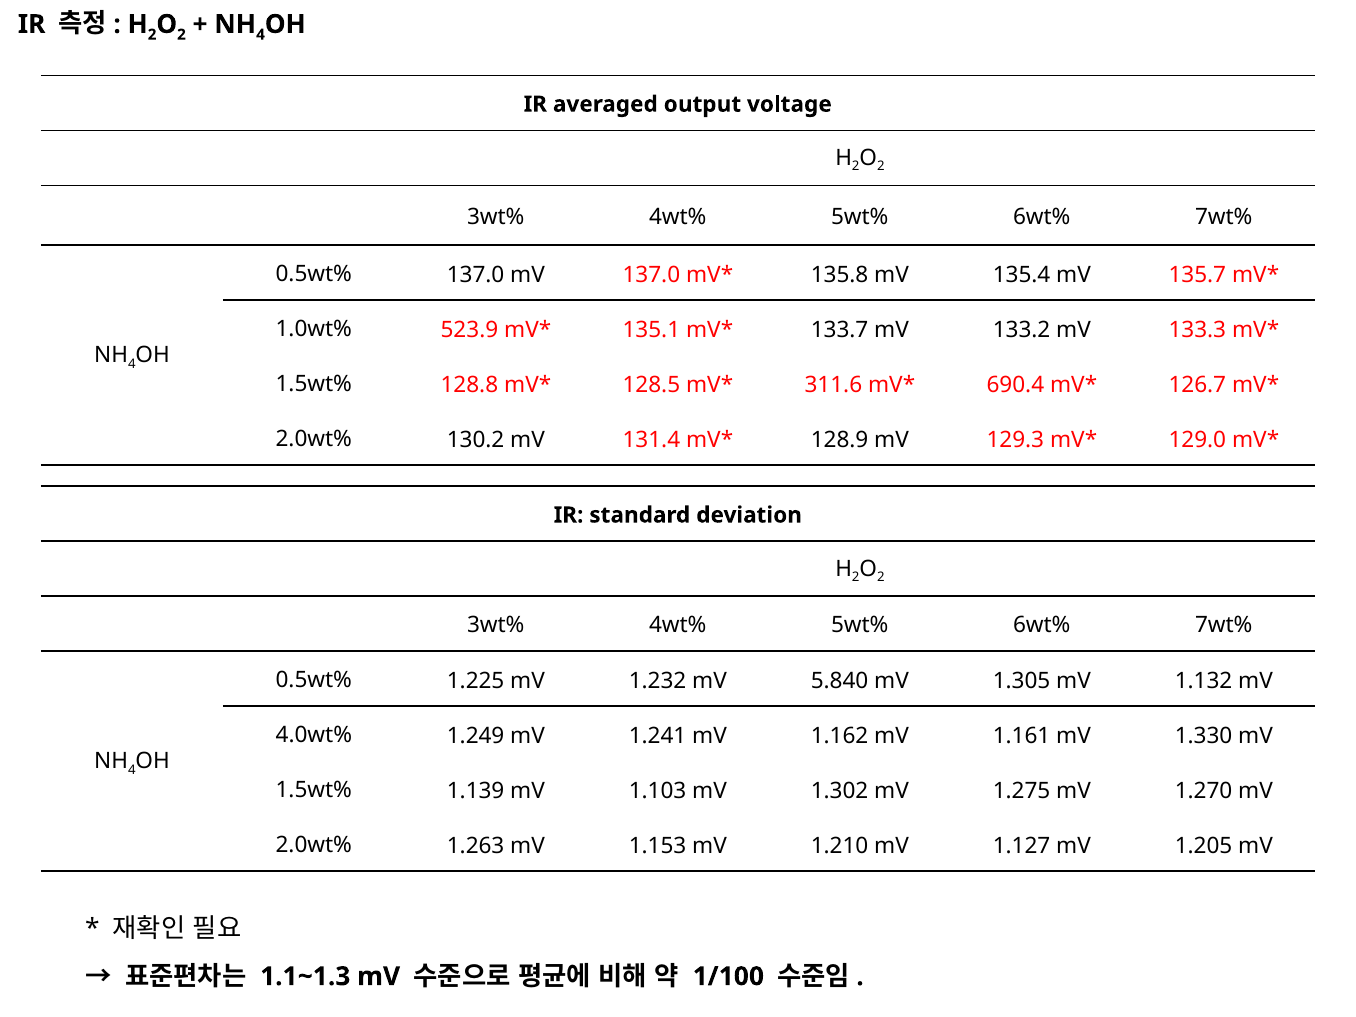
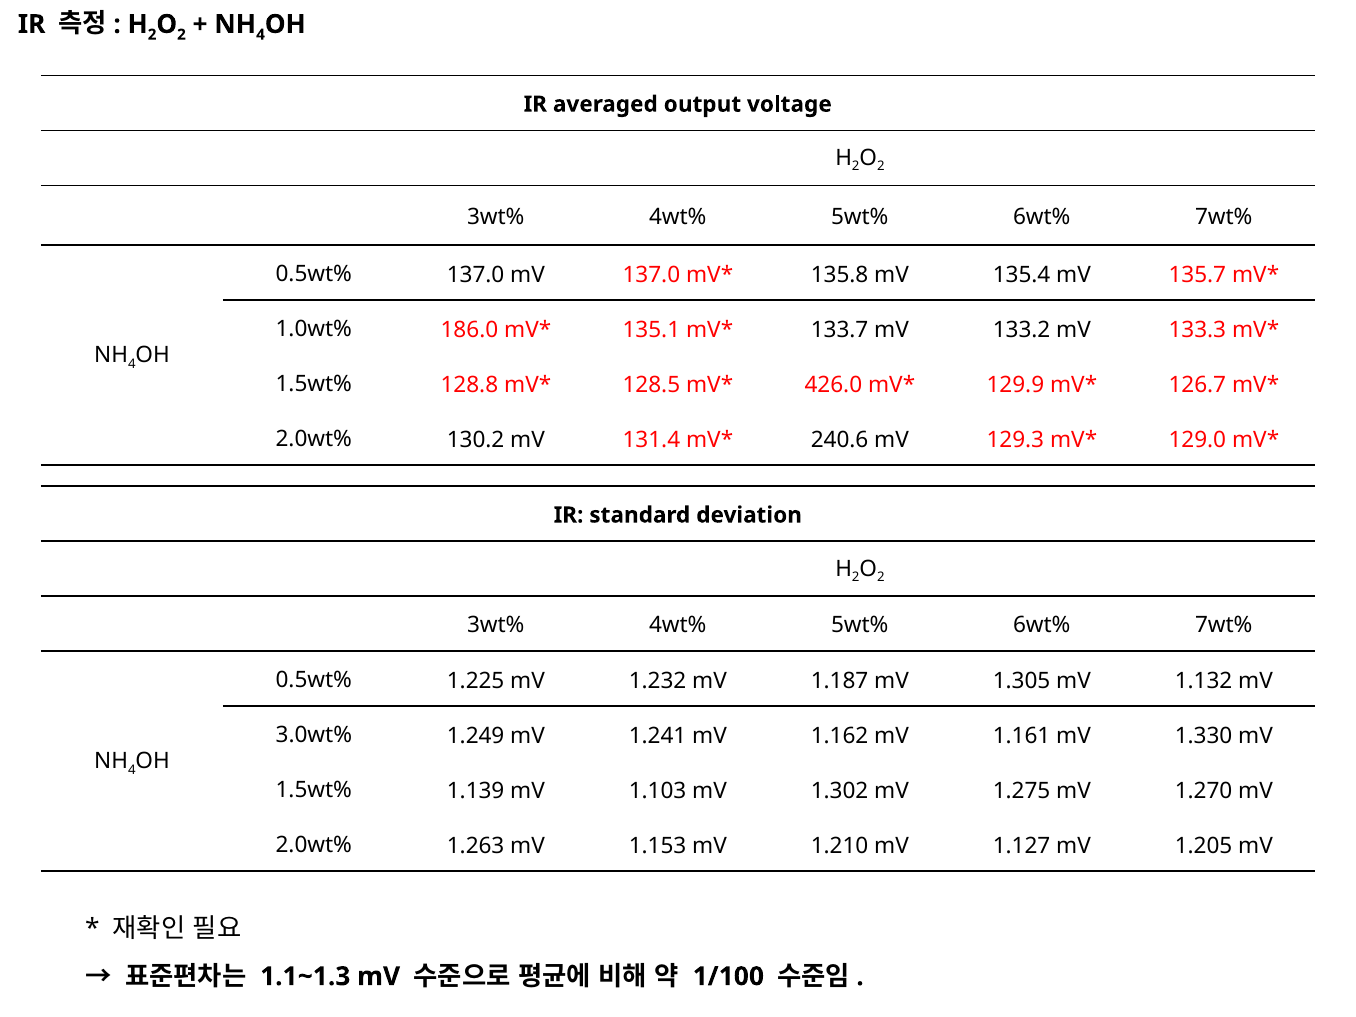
523.9: 523.9 -> 186.0 (469, 330)
311.6: 311.6 -> 426.0 (833, 385)
690.4: 690.4 -> 129.9 (1015, 385)
128.9: 128.9 -> 240.6 (840, 440)
5.840: 5.840 -> 1.187 (840, 681)
4.0wt%: 4.0wt% -> 3.0wt% (314, 735)
